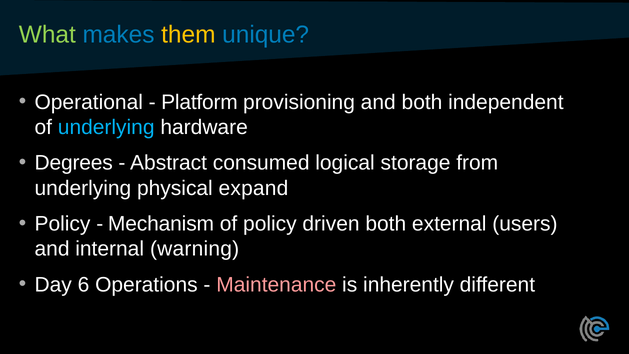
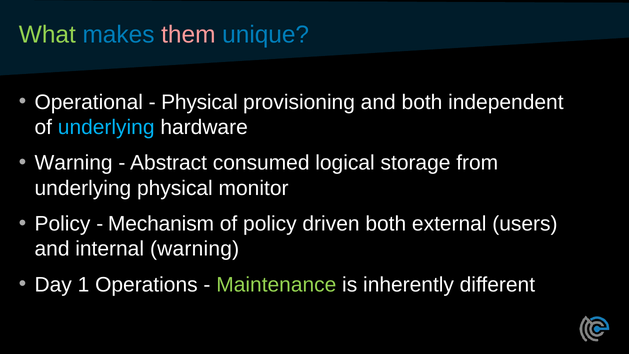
them colour: yellow -> pink (188, 34)
Platform: Platform -> Physical (200, 102)
Degrees: Degrees -> Warning (74, 163)
expand: expand -> monitor (254, 188)
6: 6 -> 1 (84, 284)
Maintenance colour: pink -> light green (276, 284)
